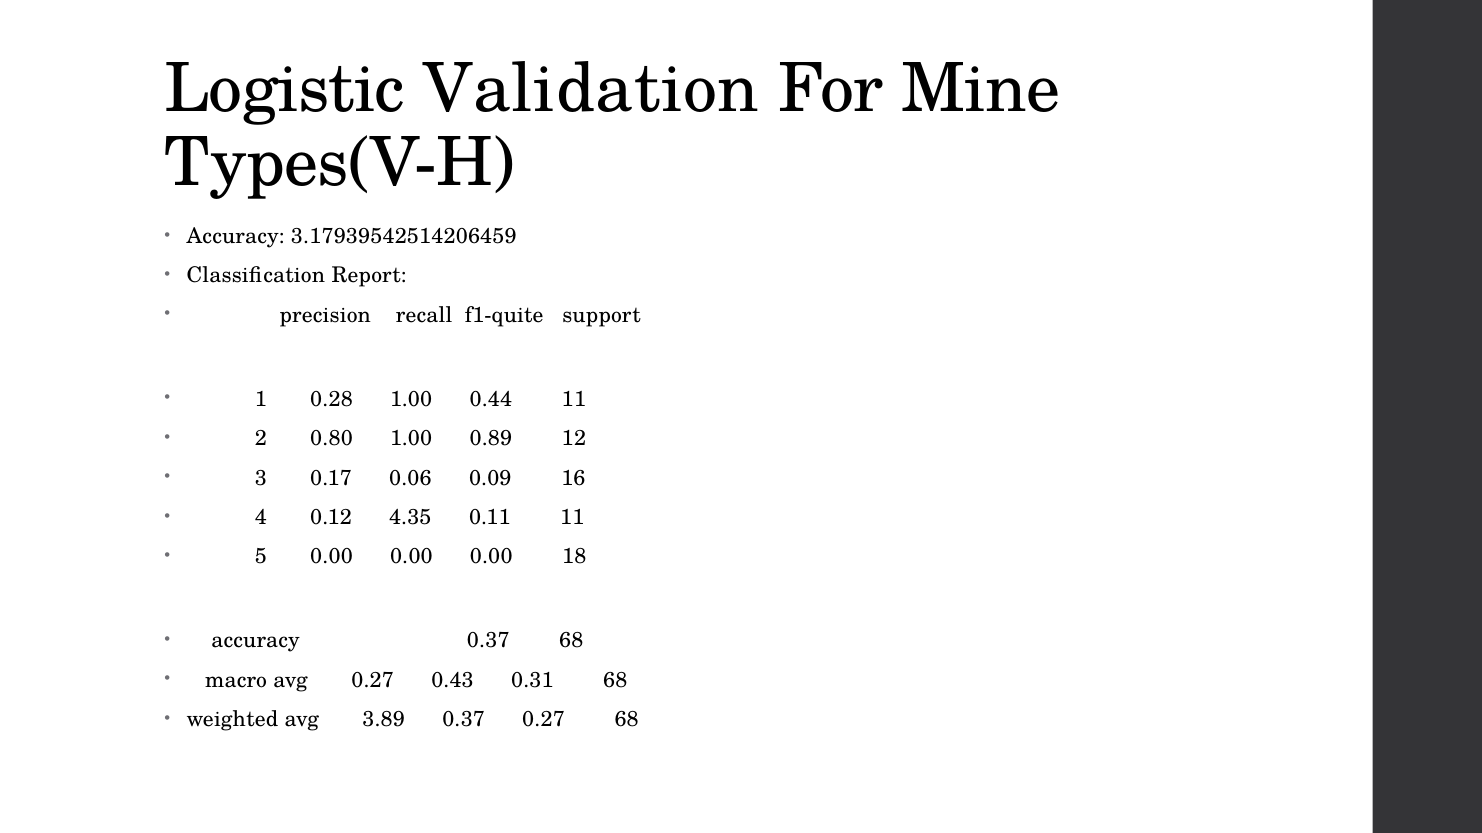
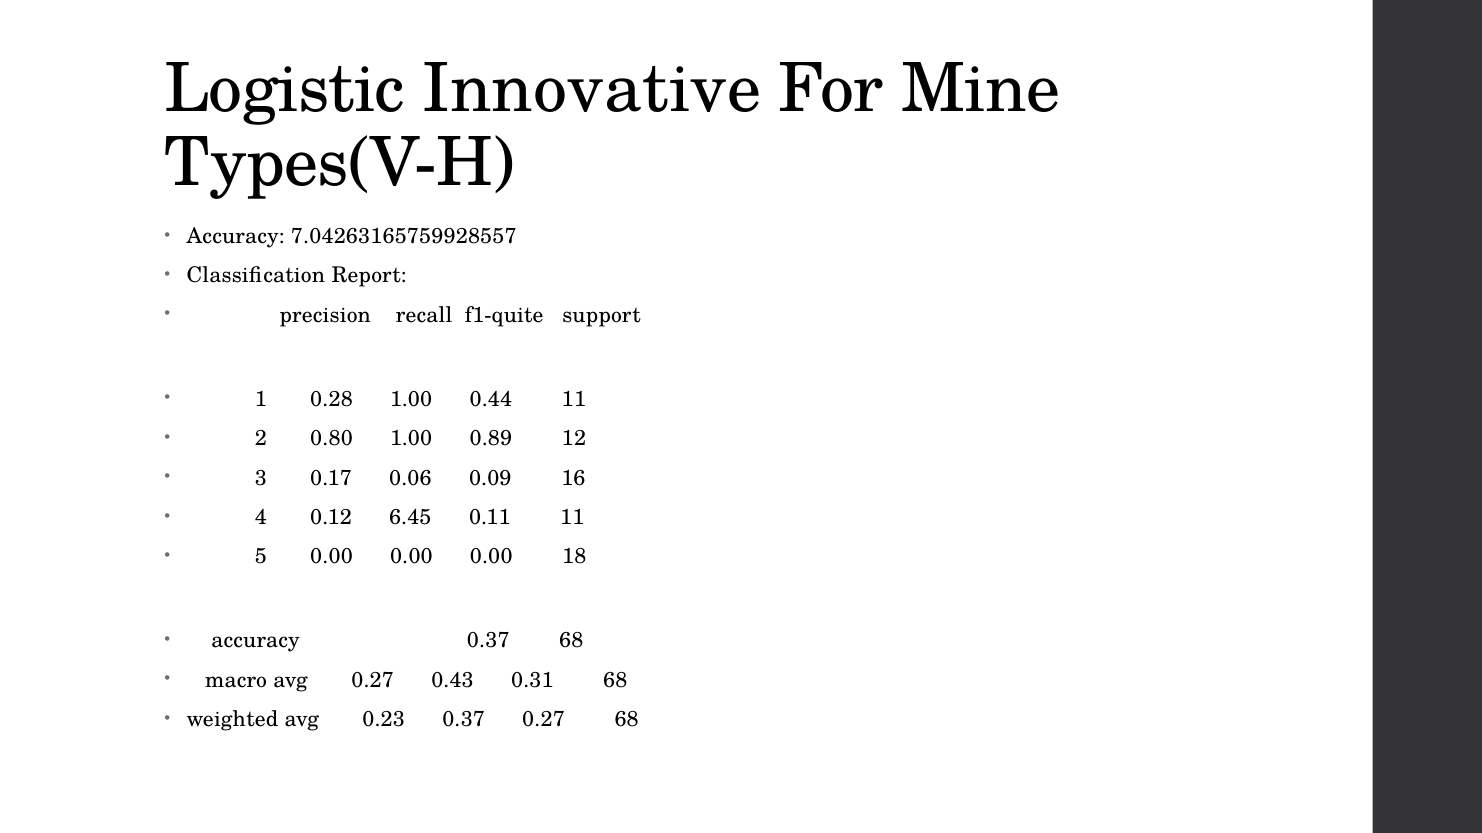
Validation: Validation -> Innovative (592, 90)
3.17939542514206459: 3.17939542514206459 -> 7.04263165759928557 (404, 237)
4.35: 4.35 -> 6.45 (410, 518)
3.89: 3.89 -> 0.23 (384, 720)
